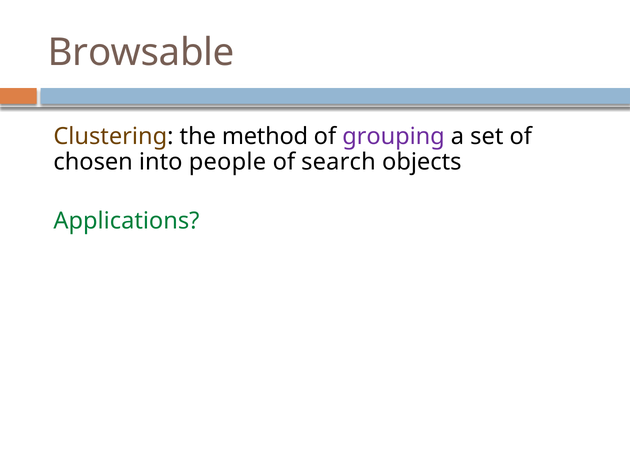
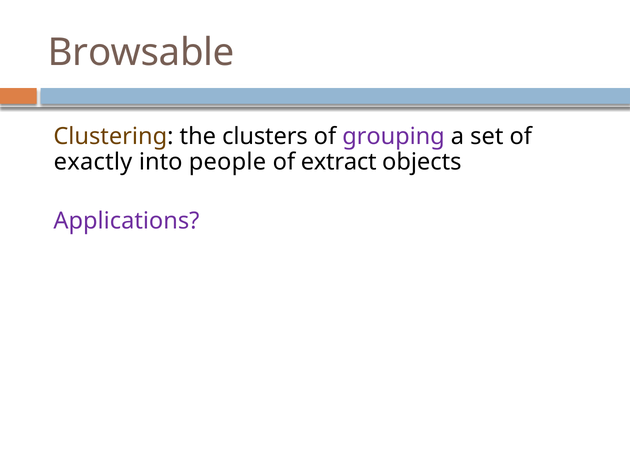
method: method -> clusters (265, 136)
chosen: chosen -> exactly (93, 162)
search: search -> extract (339, 162)
Applications colour: green -> purple (126, 221)
